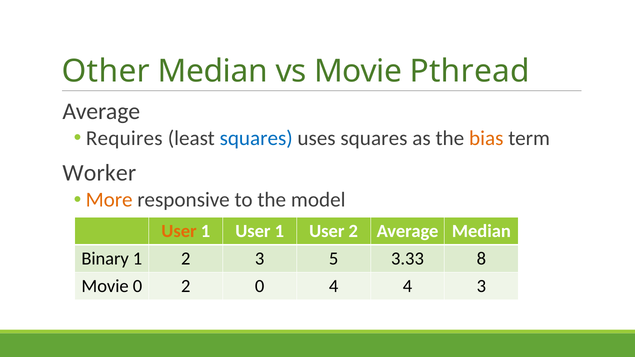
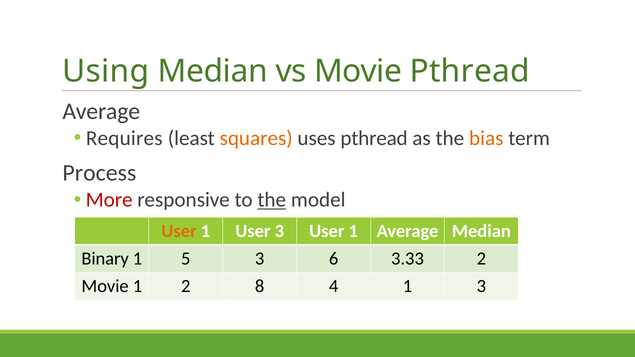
Other: Other -> Using (106, 71)
squares colour: blue -> orange (256, 138)
uses squares: squares -> pthread (374, 138)
Worker: Worker -> Process (99, 173)
More colour: orange -> red (109, 200)
the underline: none -> present (272, 200)
1 User 1: 1 -> 3 (279, 231)
2: 2 -> 1 (353, 231)
1 2: 2 -> 5 (186, 259)
5: 5 -> 6 (334, 259)
3.33 8: 8 -> 2 (481, 259)
Movie 0: 0 -> 1 (138, 286)
2 0: 0 -> 8 (260, 286)
4 4: 4 -> 1 (408, 286)
